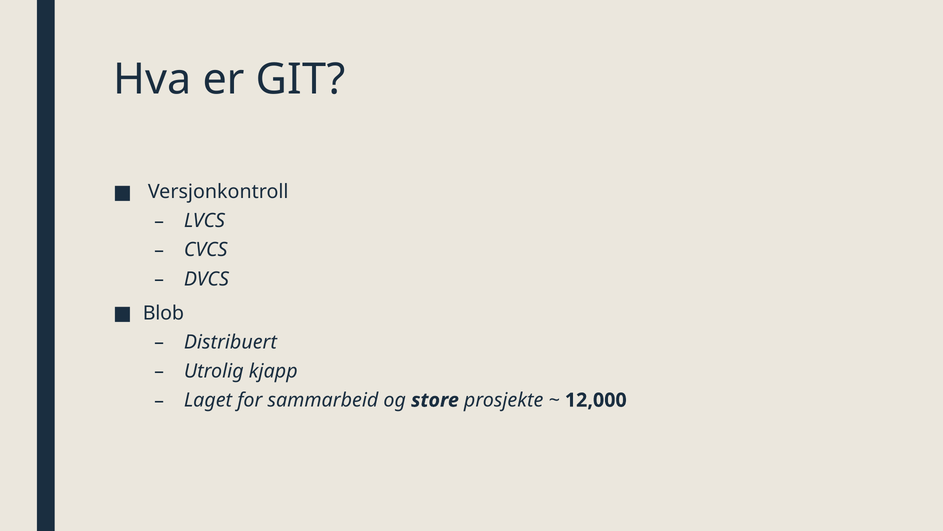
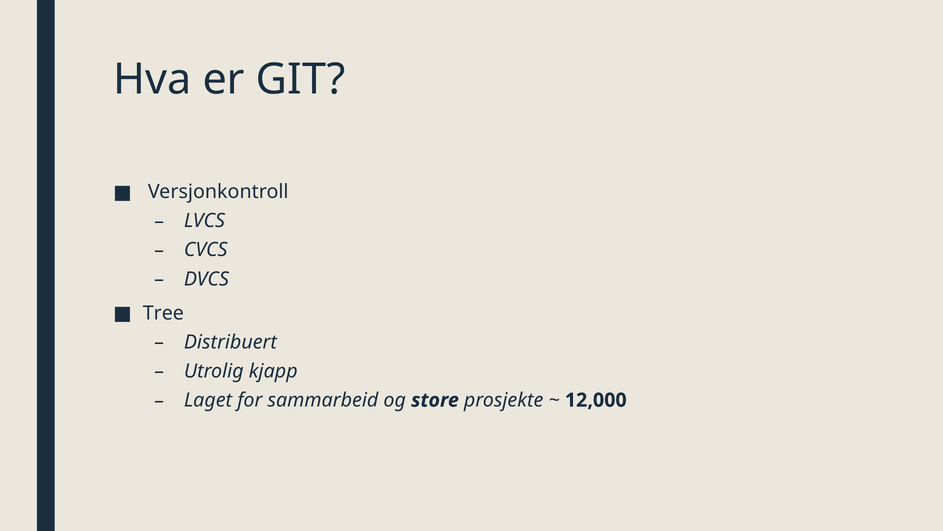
Blob: Blob -> Tree (163, 313)
